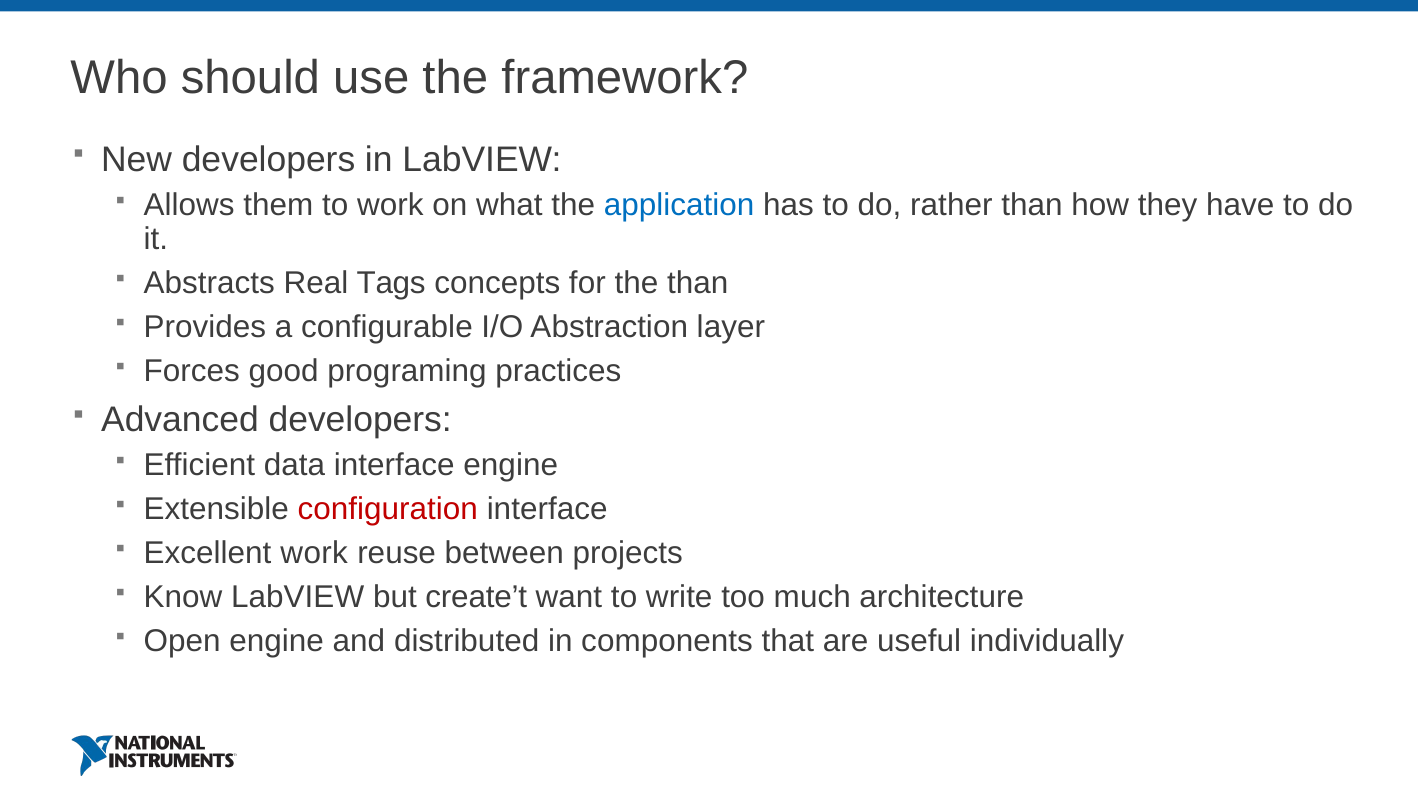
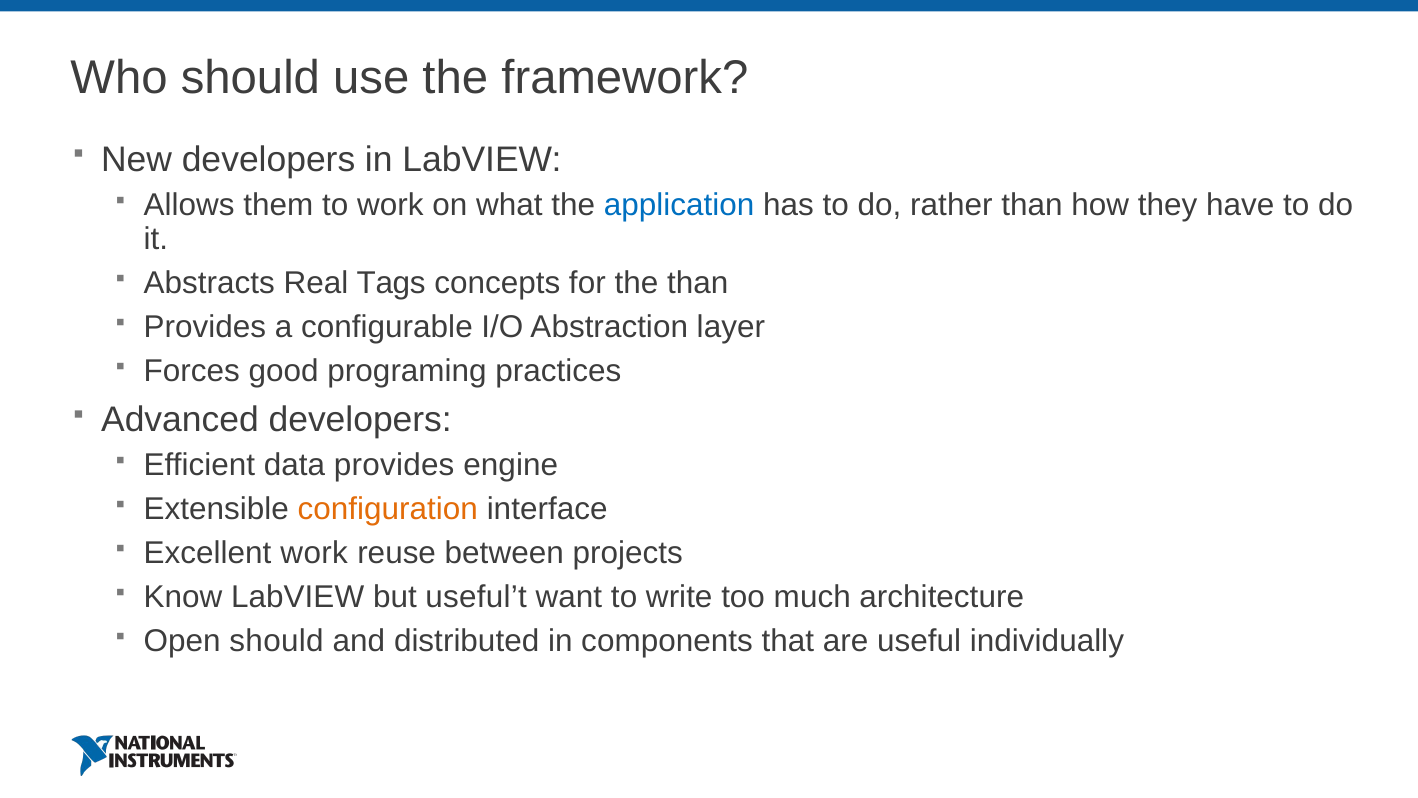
data interface: interface -> provides (394, 465)
configuration colour: red -> orange (388, 509)
create’t: create’t -> useful’t (476, 597)
Open engine: engine -> should (277, 641)
